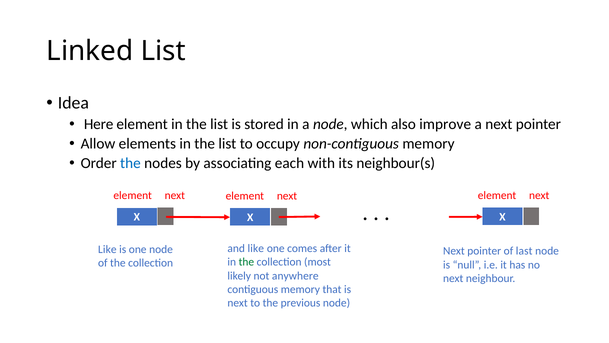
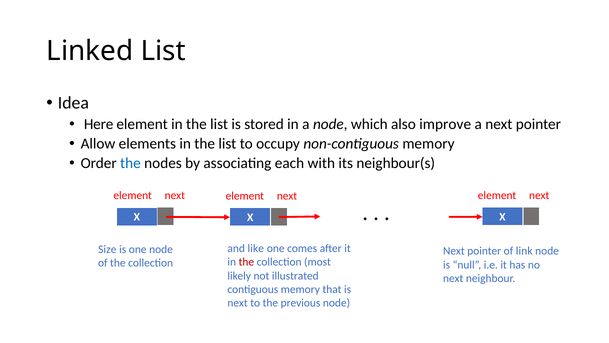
Like: Like -> Size (107, 249)
last: last -> link (524, 251)
the colour: green -> red (246, 262)
anywhere: anywhere -> illustrated (295, 275)
